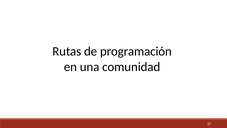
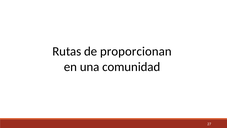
programación: programación -> proporcionan (136, 51)
